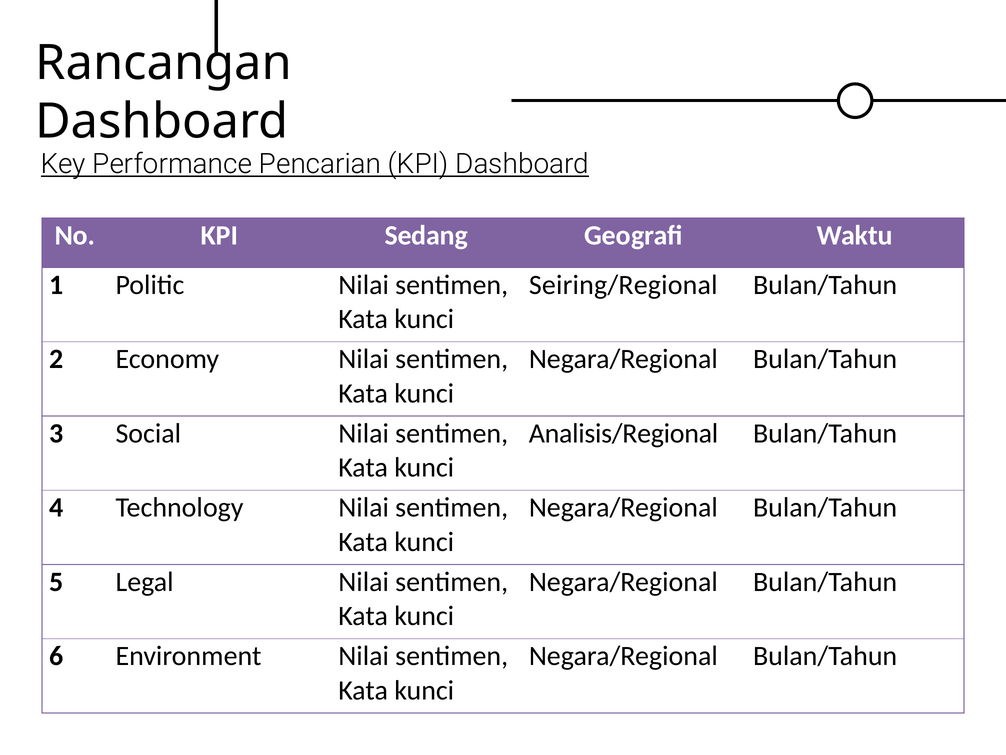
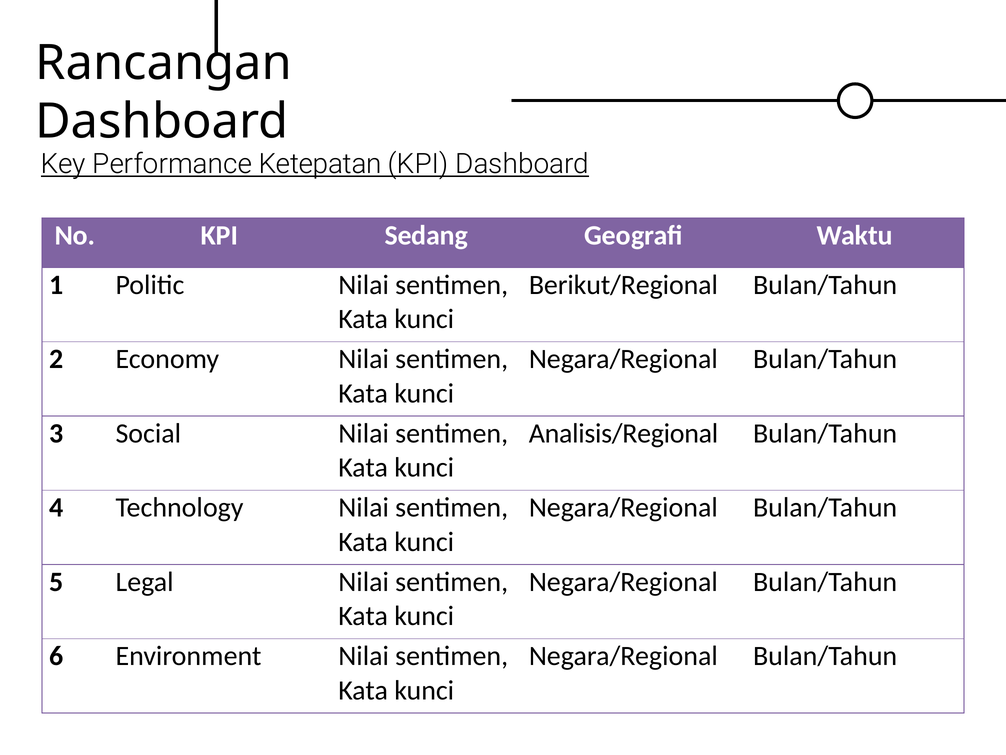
Pencarian: Pencarian -> Ketepatan (320, 164)
Seiring/Regional: Seiring/Regional -> Berikut/Regional (623, 285)
